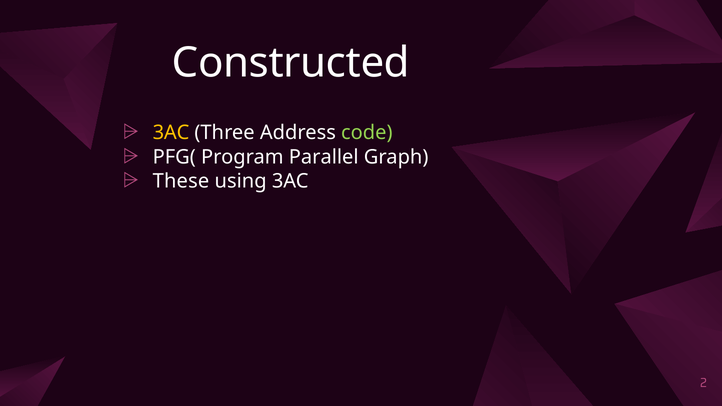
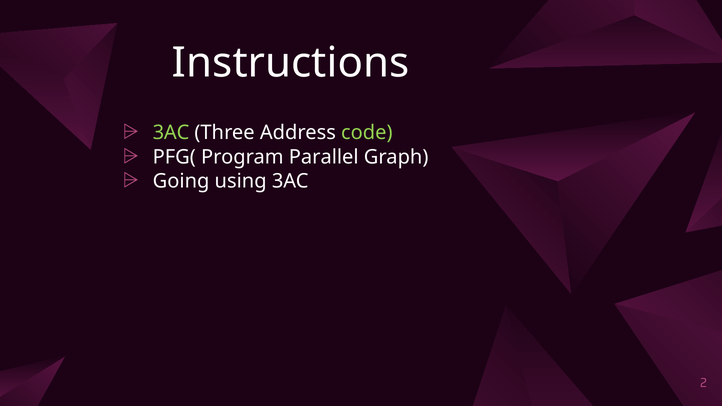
Constructed: Constructed -> Instructions (291, 63)
3AC colour: yellow -> light green (171, 133)
These: These -> Going (181, 181)
